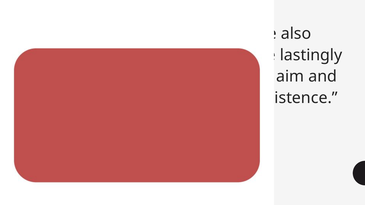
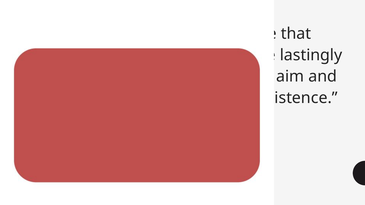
also: also -> that (296, 34)
